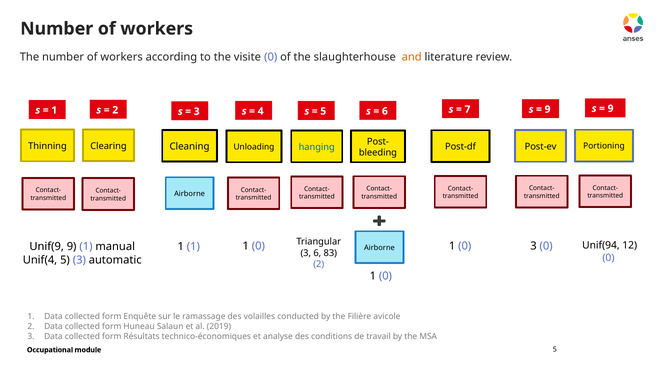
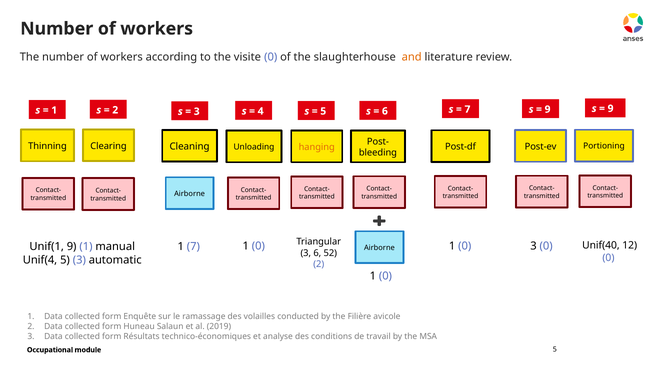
hanging colour: blue -> orange (317, 147)
Unif(94: Unif(94 -> Unif(40 (601, 245)
1 1: 1 -> 7 (193, 246)
Unif(9: Unif(9 -> Unif(1 (47, 246)
83: 83 -> 52 (330, 253)
